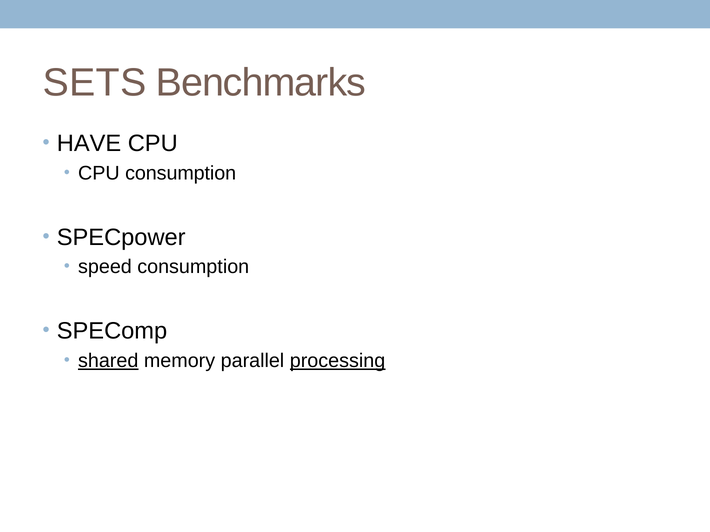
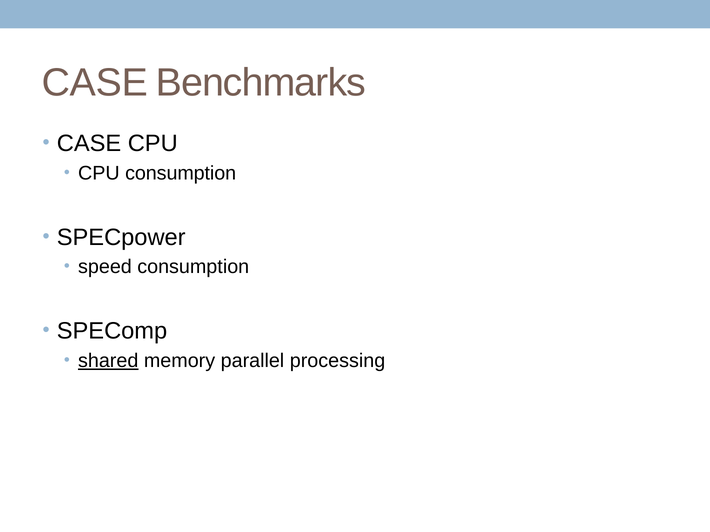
SETS: SETS -> CASE (95, 83)
HAVE: HAVE -> CASE (89, 144)
processing underline: present -> none (338, 361)
